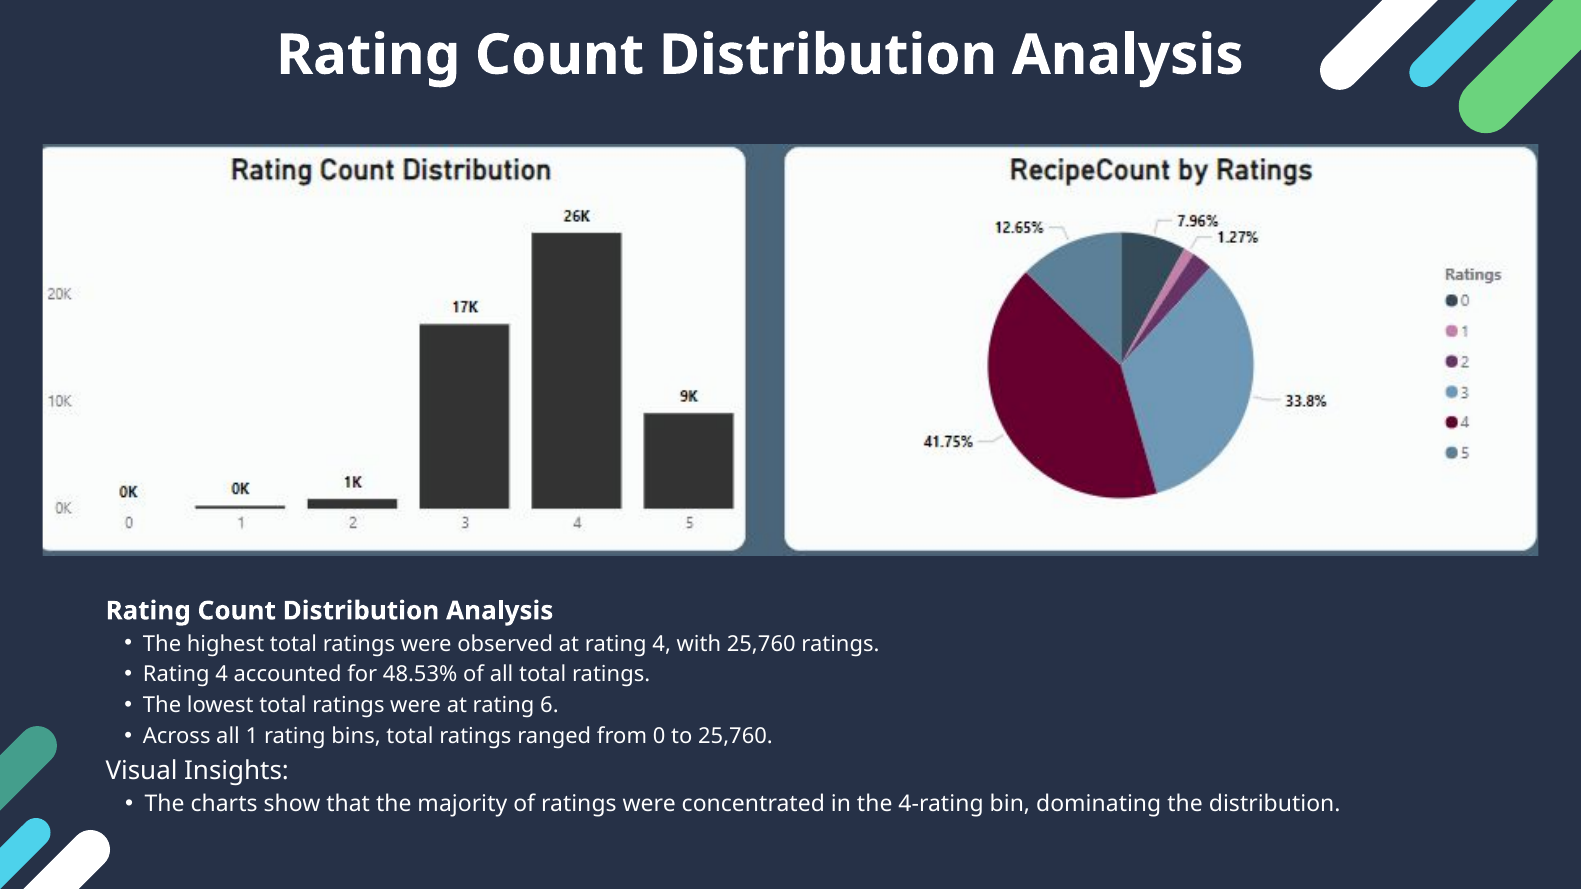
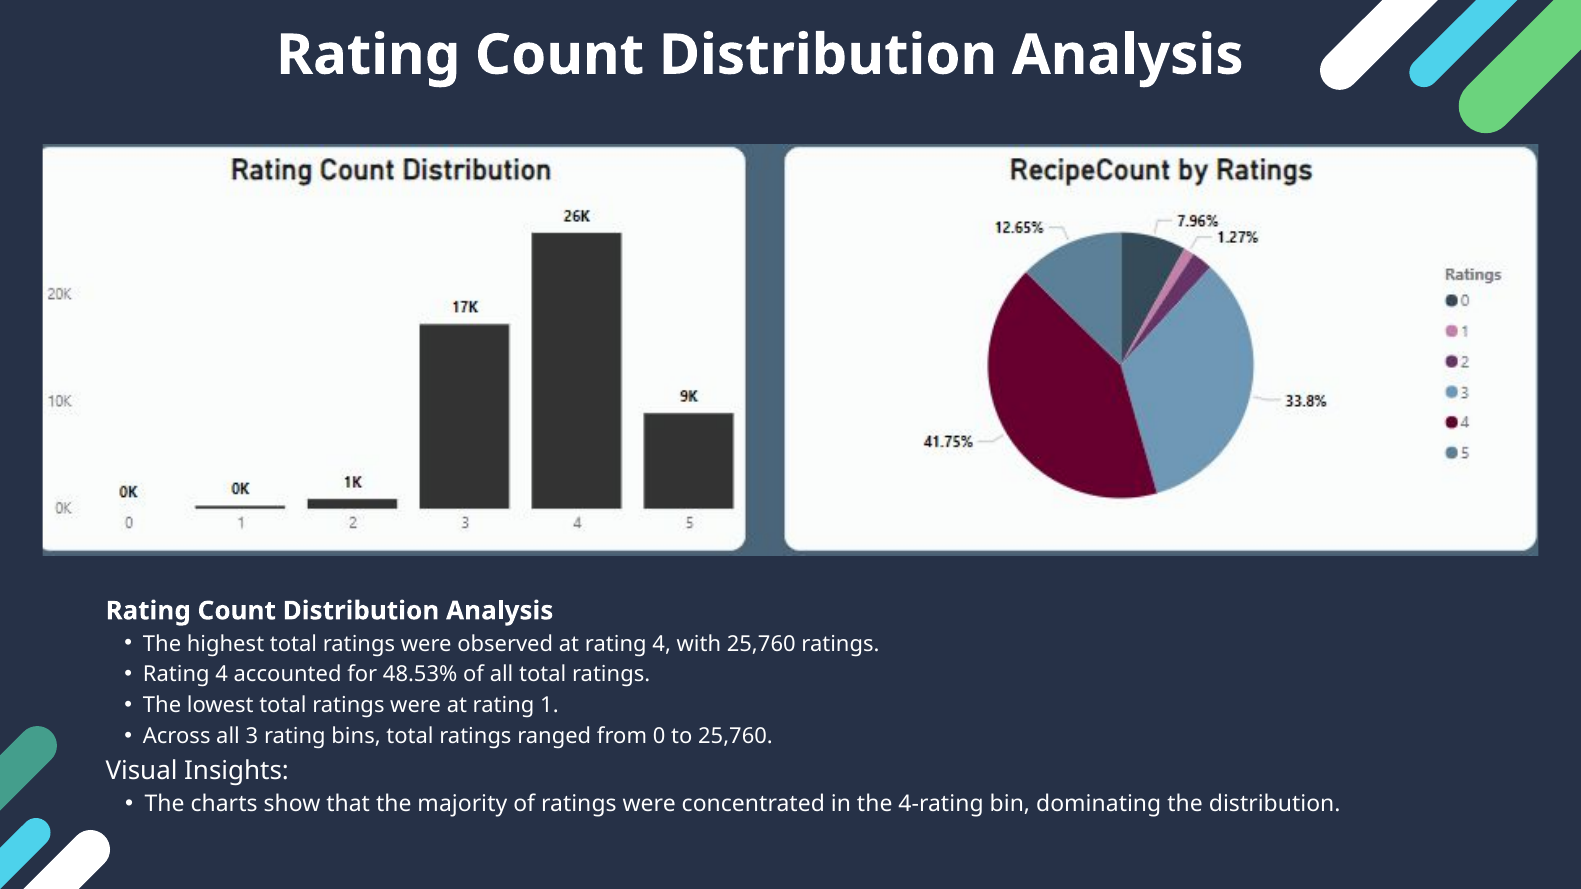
6: 6 -> 1 (549, 706)
1: 1 -> 3 (252, 736)
